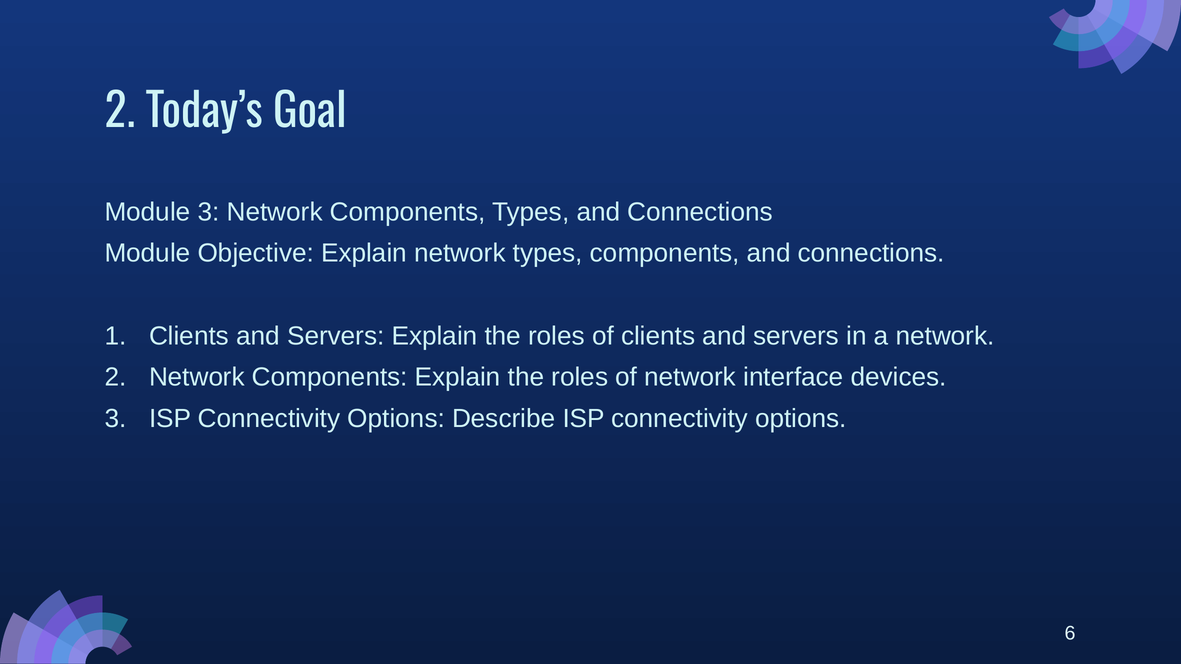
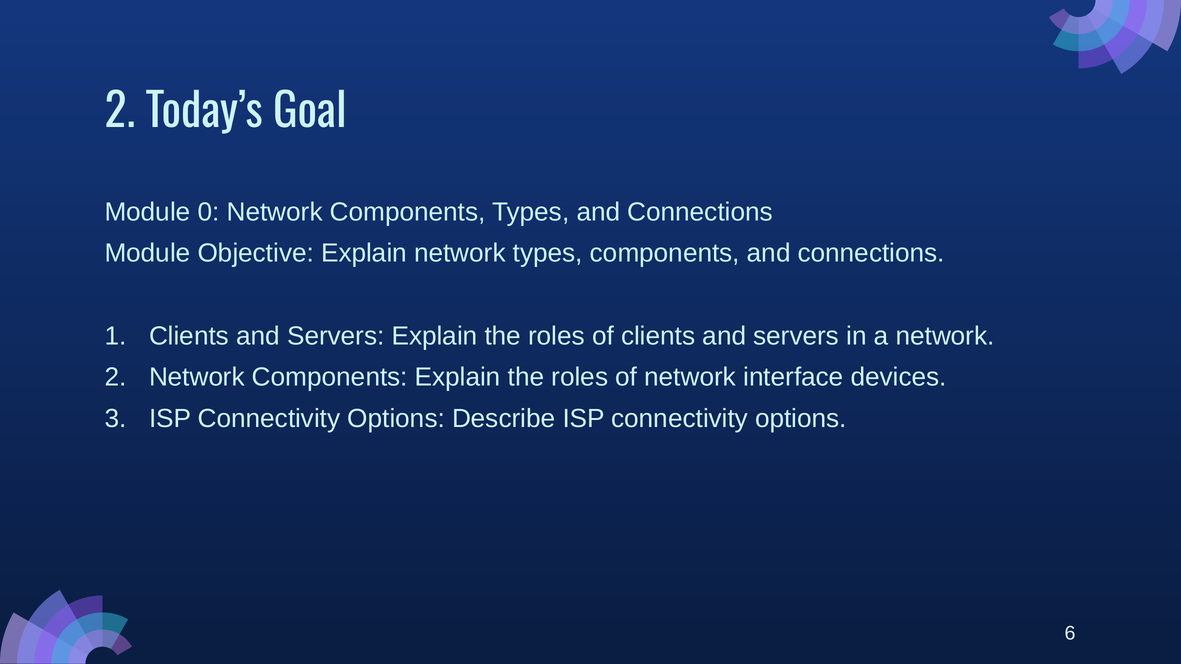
Module 3: 3 -> 0 (209, 212)
